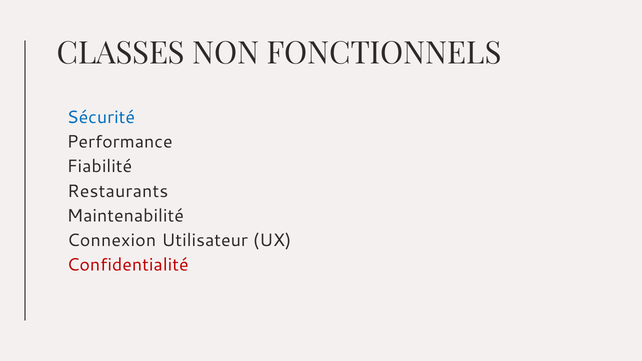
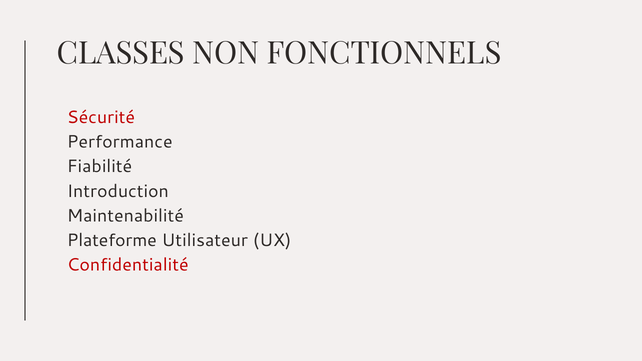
Sécurité colour: blue -> red (101, 117)
Restaurants: Restaurants -> Introduction (118, 191)
Connexion: Connexion -> Plateforme (112, 241)
